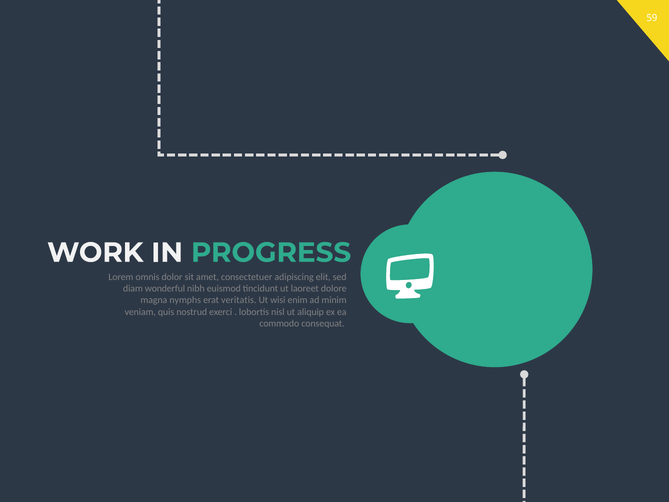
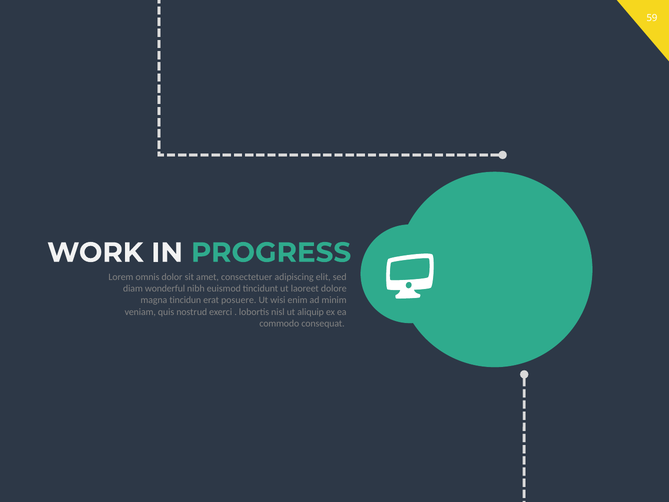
nymphs: nymphs -> tincidun (185, 300)
veritatis: veritatis -> posuere (239, 300)
